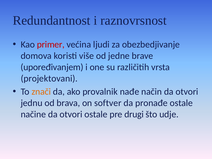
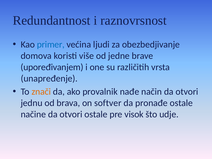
primer colour: red -> blue (51, 44)
projektovani: projektovani -> unapređenje (49, 78)
drugi: drugi -> visok (134, 114)
